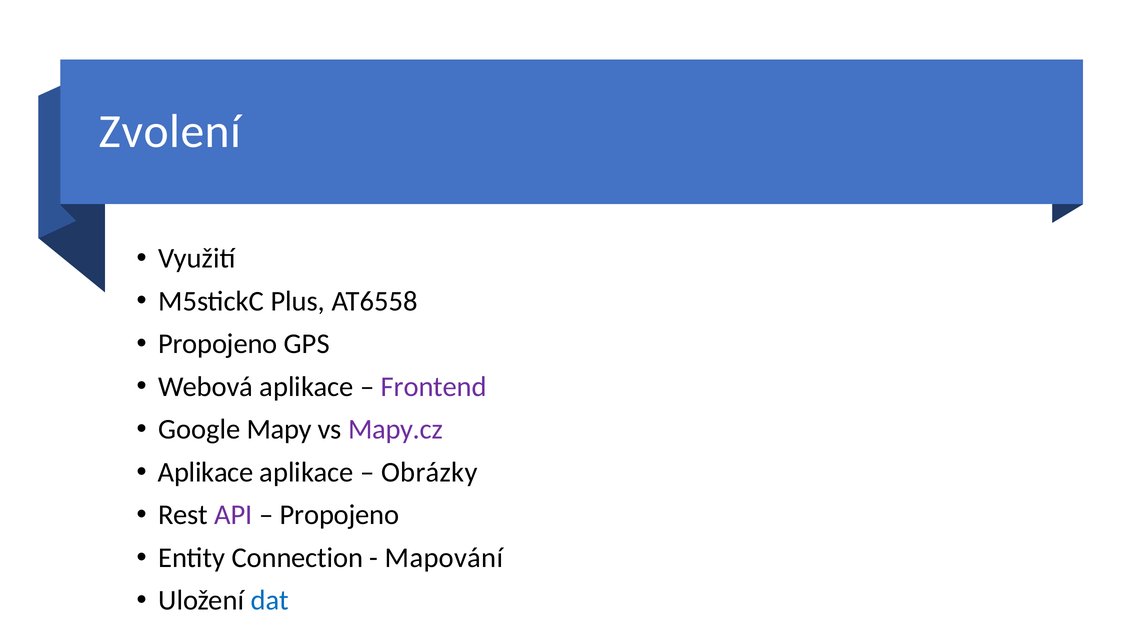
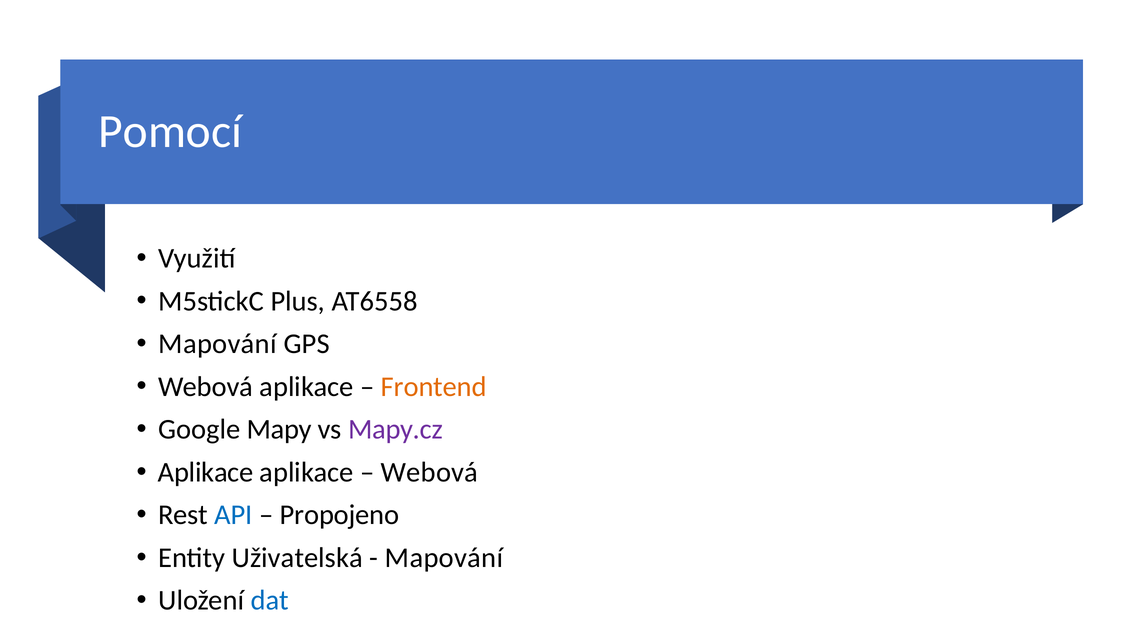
Zvolení: Zvolení -> Pomocí (170, 132)
Propojeno: Propojeno -> Mapování (218, 344)
Frontend colour: purple -> orange (434, 387)
Obrázky: Obrázky -> Webová (429, 472)
API colour: purple -> blue (233, 515)
Connection: Connection -> Uživatelská (297, 558)
